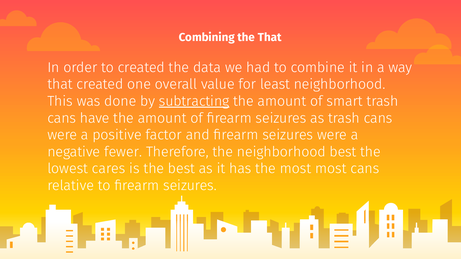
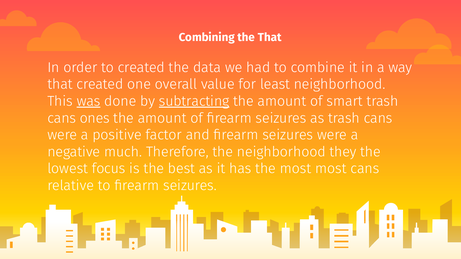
was underline: none -> present (89, 101)
have: have -> ones (95, 118)
fewer: fewer -> much (123, 152)
neighborhood best: best -> they (343, 152)
cares: cares -> focus (109, 169)
